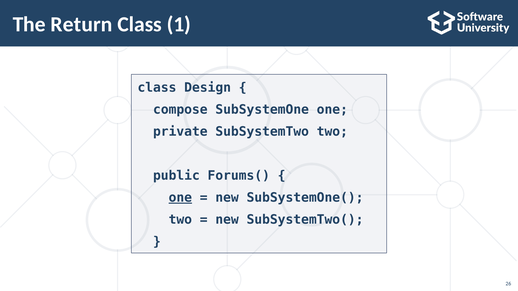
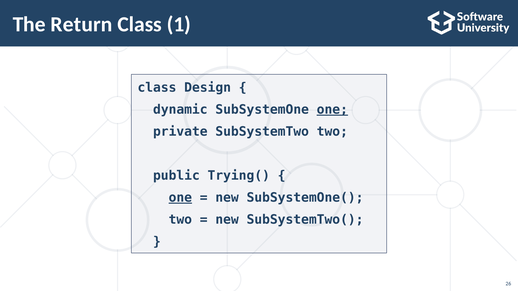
compose: compose -> dynamic (180, 110)
one underline: none -> present (332, 110)
Forums(: Forums( -> Trying( (239, 176)
